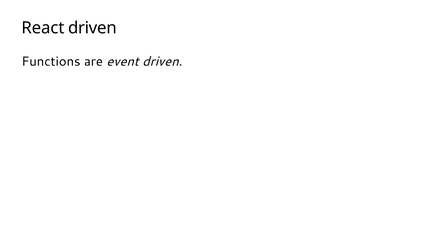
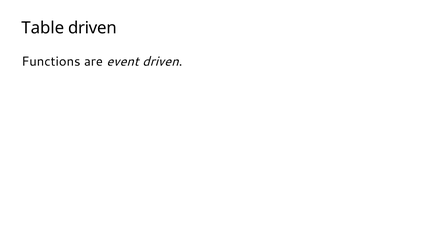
React: React -> Table (43, 28)
